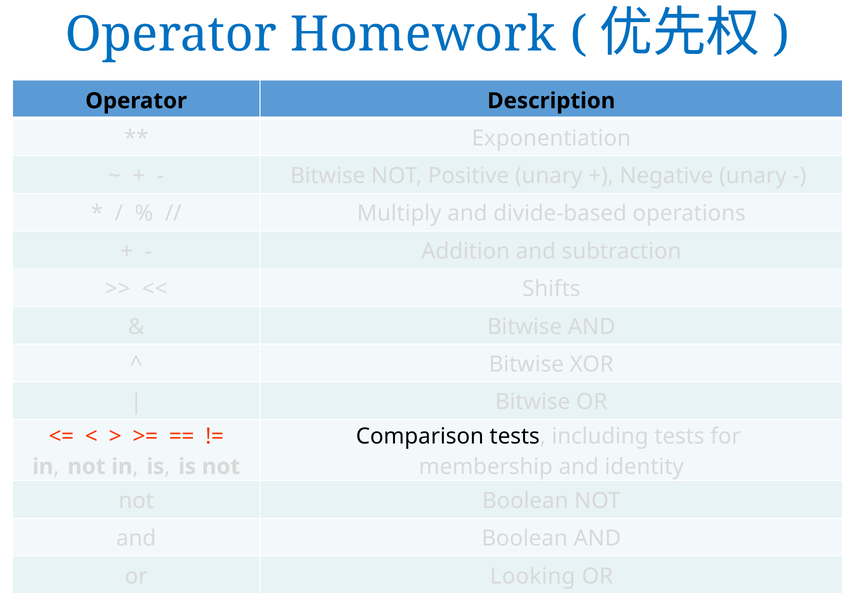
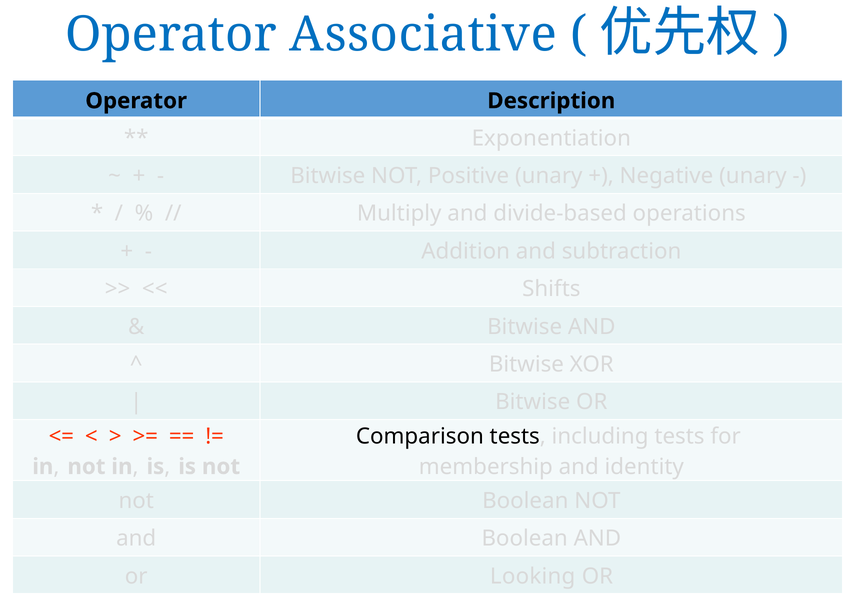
Homework: Homework -> Associative (423, 35)
